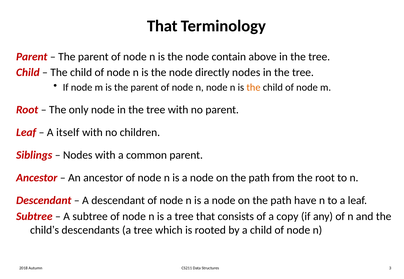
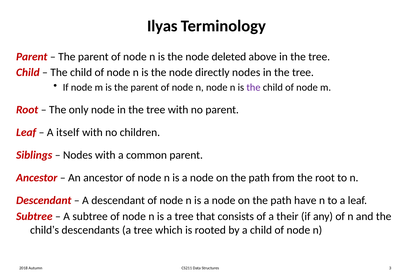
That: That -> Ilyas (162, 26)
contain: contain -> deleted (229, 57)
the colour: orange -> purple (253, 88)
copy: copy -> their (287, 217)
